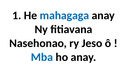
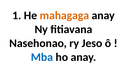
mahagaga colour: blue -> orange (64, 16)
